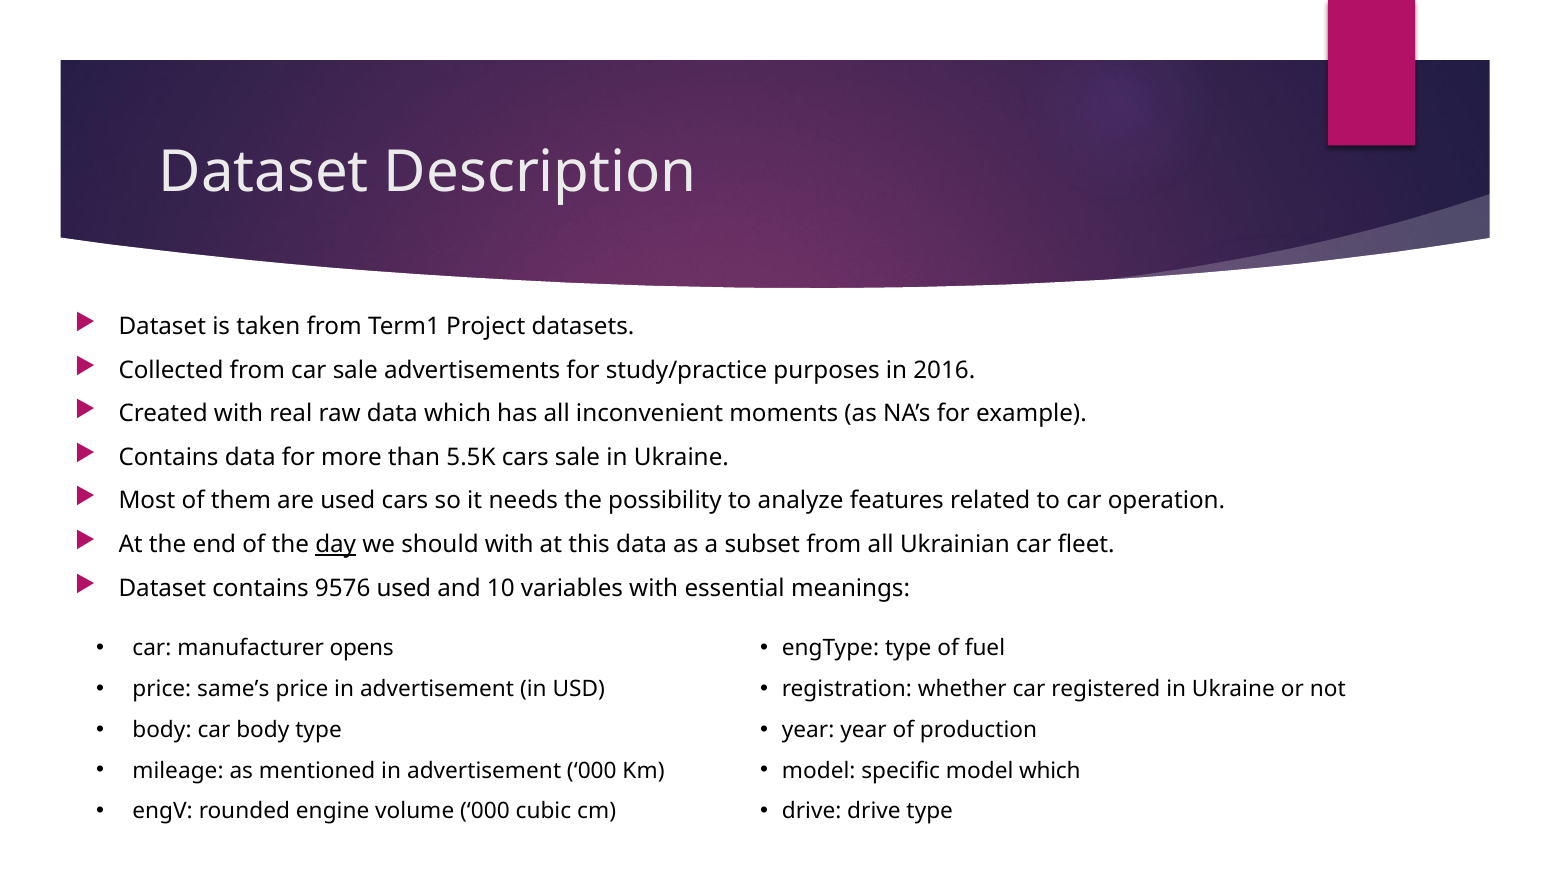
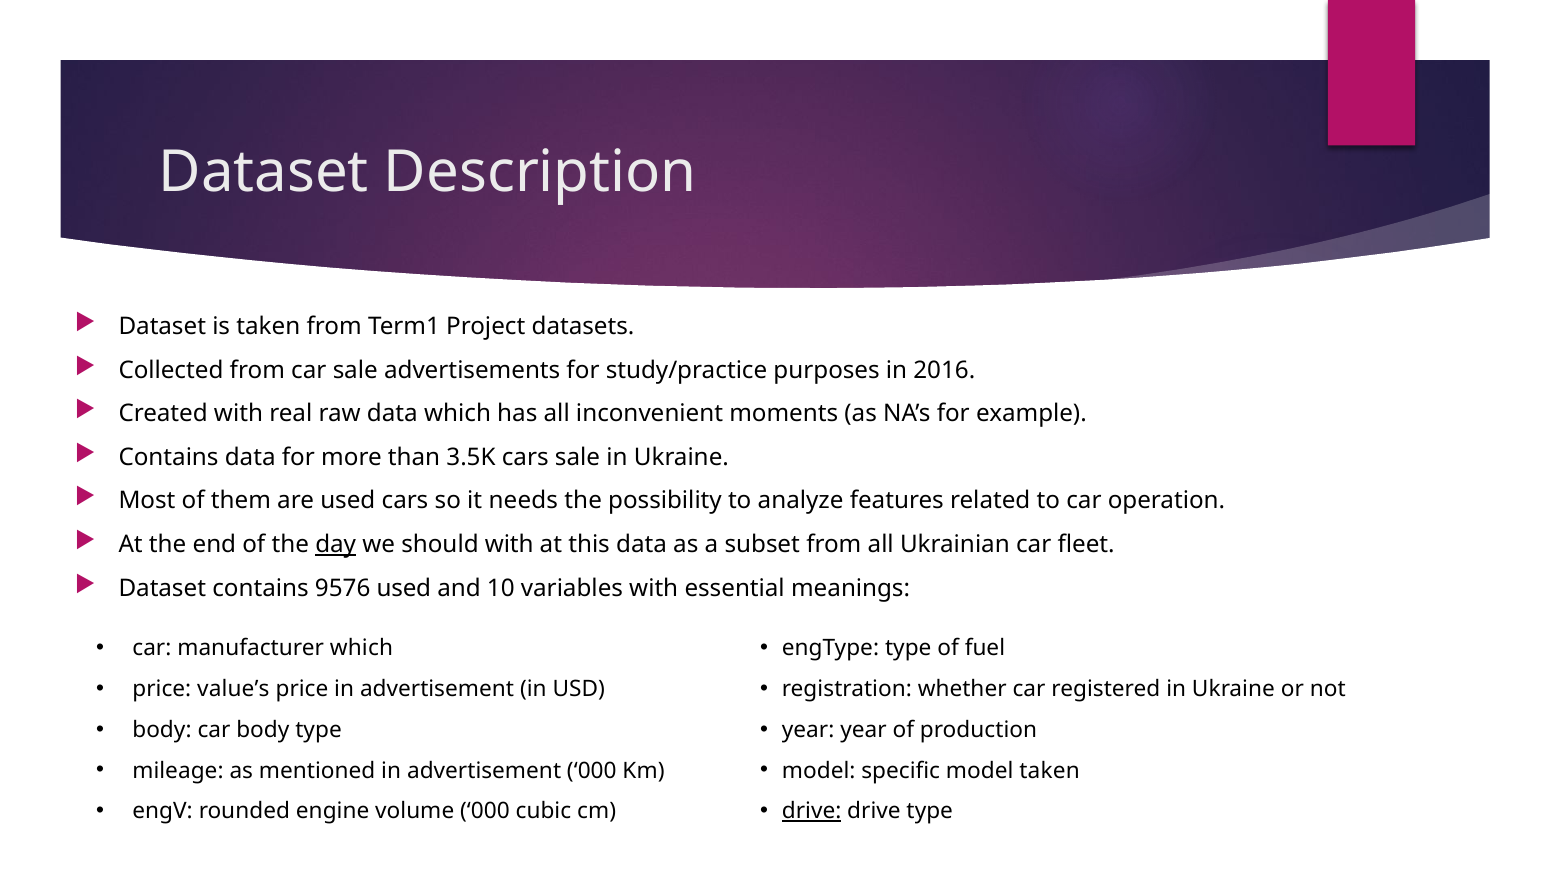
5.5K: 5.5K -> 3.5K (471, 458)
manufacturer opens: opens -> which (361, 649)
same’s: same’s -> value’s (233, 690)
model which: which -> taken (1050, 771)
drive underline: none -> present (812, 812)
